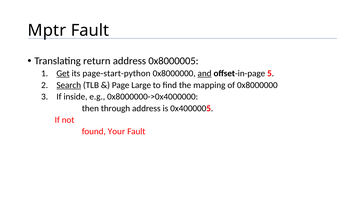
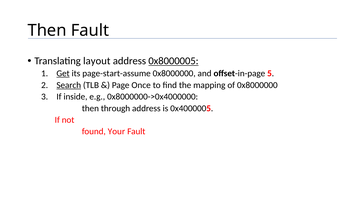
Mptr: Mptr -> Then (47, 30)
return: return -> layout (97, 61)
0x8000005 underline: none -> present (173, 61)
page-start-python: page-start-python -> page-start-assume (117, 74)
and underline: present -> none (205, 74)
Large: Large -> Once (141, 85)
